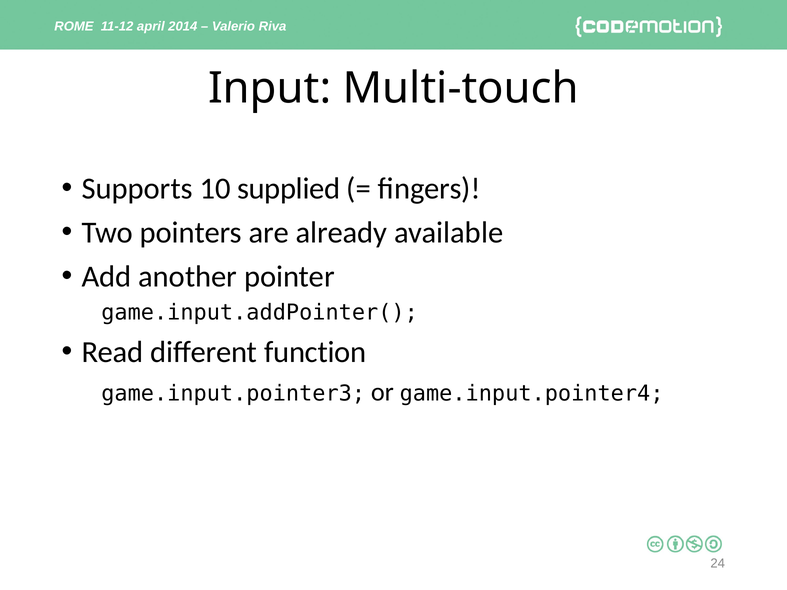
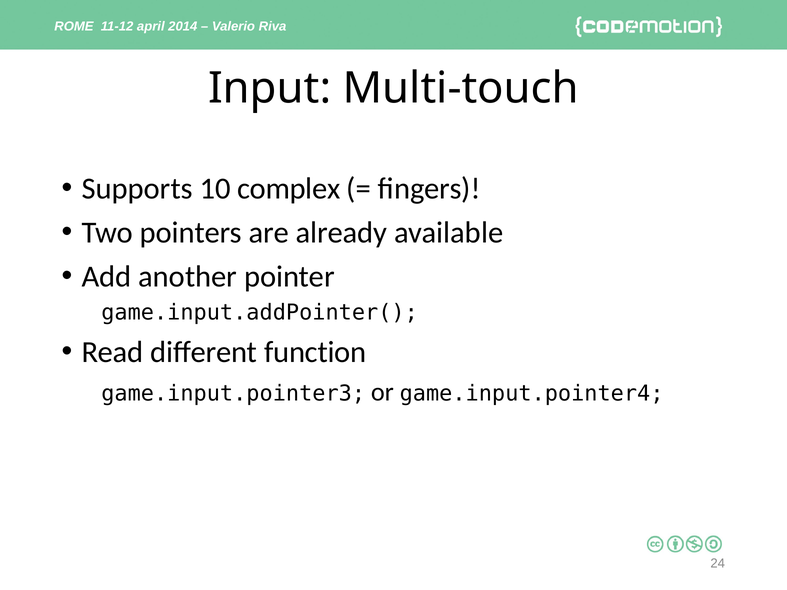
supplied: supplied -> complex (289, 189)
